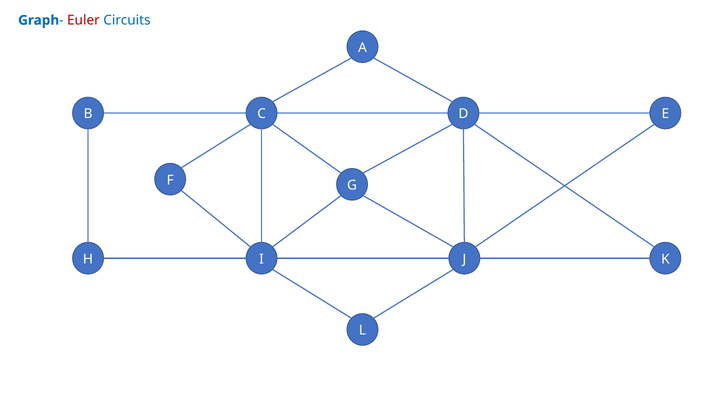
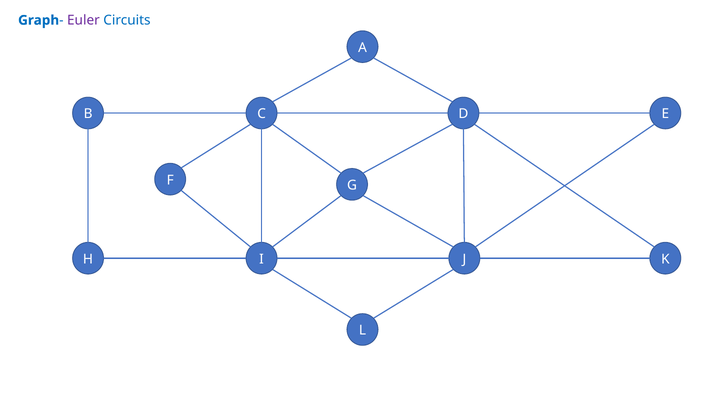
Euler colour: red -> purple (83, 20)
